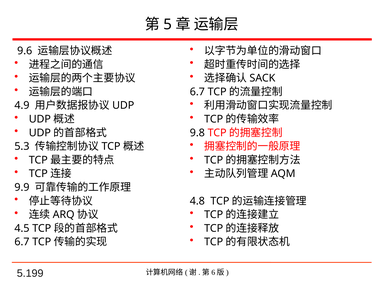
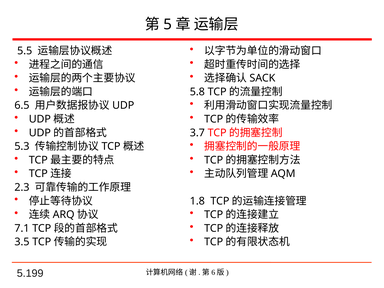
9.6: 9.6 -> 5.5 (25, 51)
6.7: 6.7 -> 5.8 (197, 92)
4.9: 4.9 -> 6.5 (22, 105)
9.8: 9.8 -> 3.7 (197, 133)
9.9: 9.9 -> 2.3 (22, 187)
4.8: 4.8 -> 1.8 (197, 201)
4.5: 4.5 -> 7.1 (22, 228)
6.7: 6.7 -> 3.5 (22, 242)
